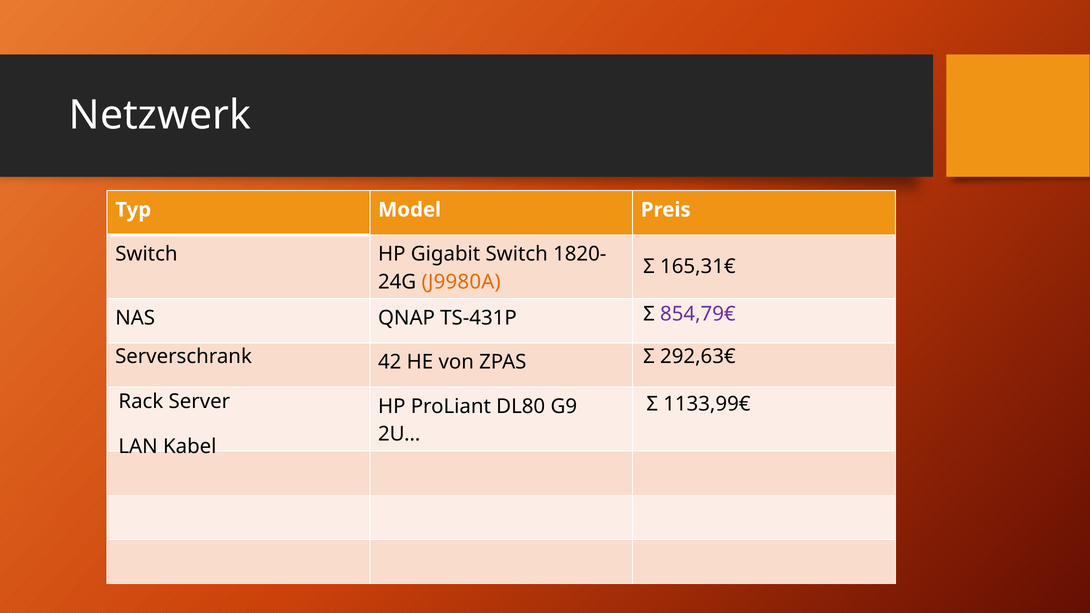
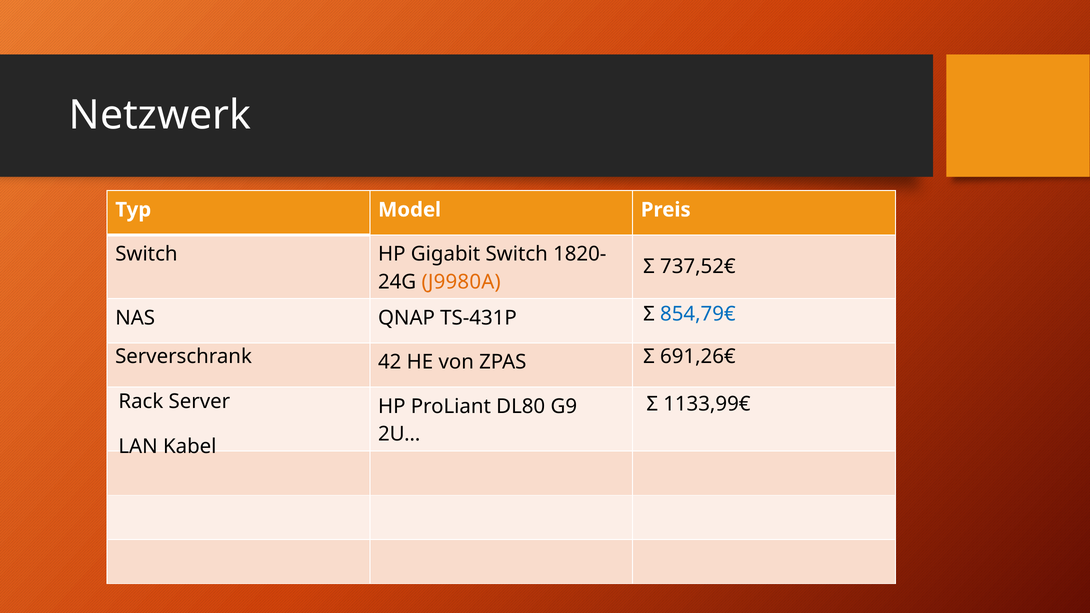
165,31€: 165,31€ -> 737,52€ (698, 266)
854,79€ colour: purple -> blue (698, 314)
292,63€: 292,63€ -> 691,26€ (698, 357)
